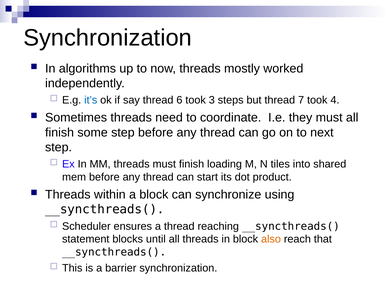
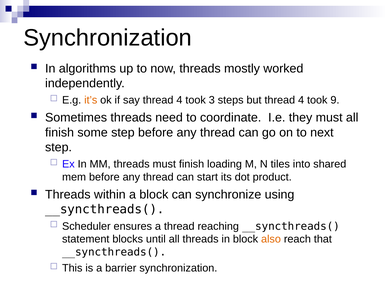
it’s colour: blue -> orange (91, 100)
say thread 6: 6 -> 4 (179, 100)
but thread 7: 7 -> 4 (301, 100)
4: 4 -> 9 (335, 100)
